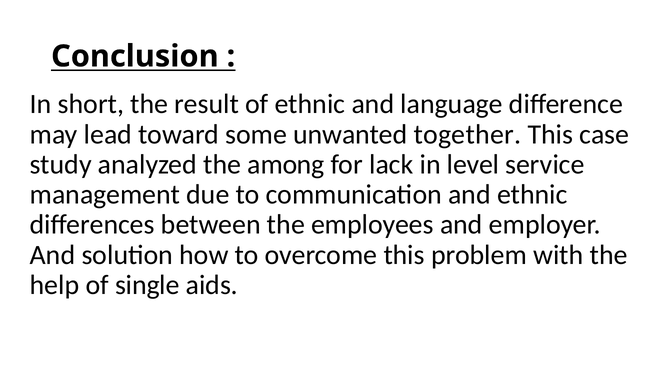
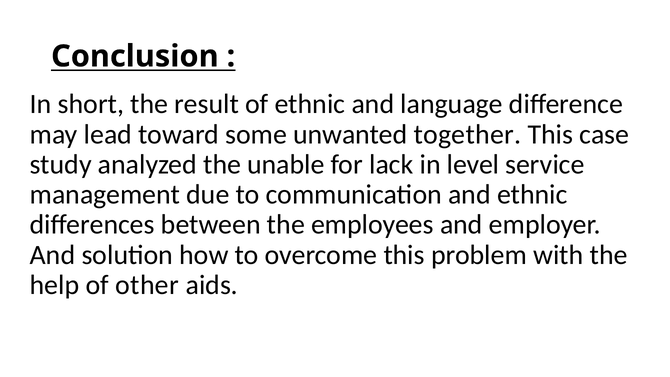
among: among -> unable (286, 164)
single: single -> other (147, 285)
